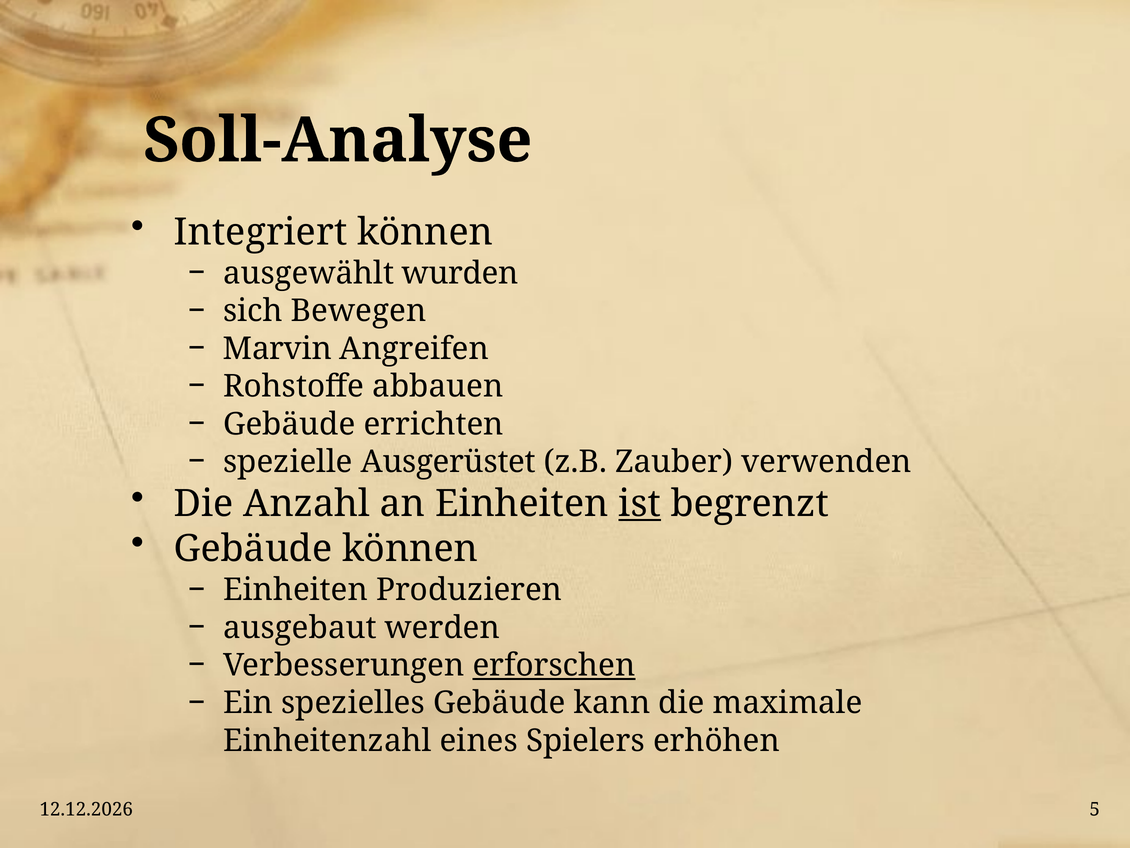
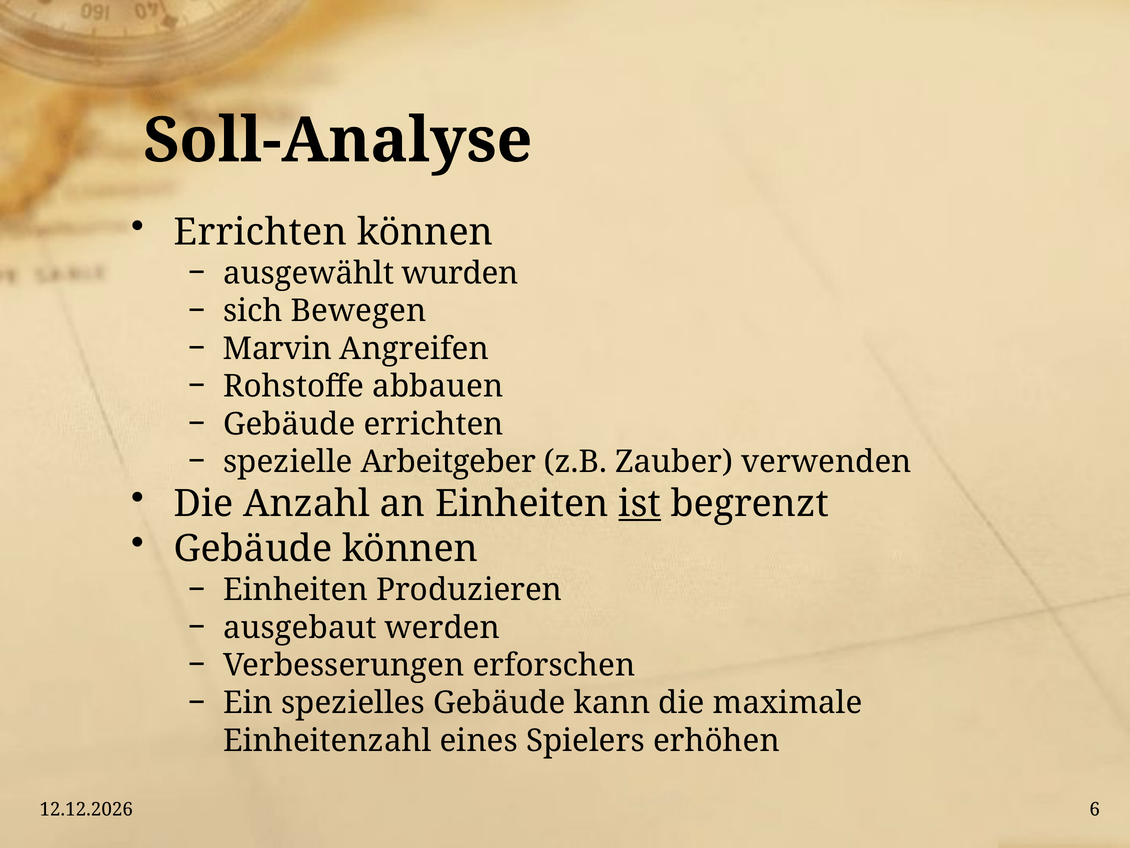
Integriert: Integriert -> Errichten (260, 232)
Ausgerüstet: Ausgerüstet -> Arbeitgeber (448, 462)
erforschen underline: present -> none (554, 665)
5: 5 -> 6 (1095, 809)
